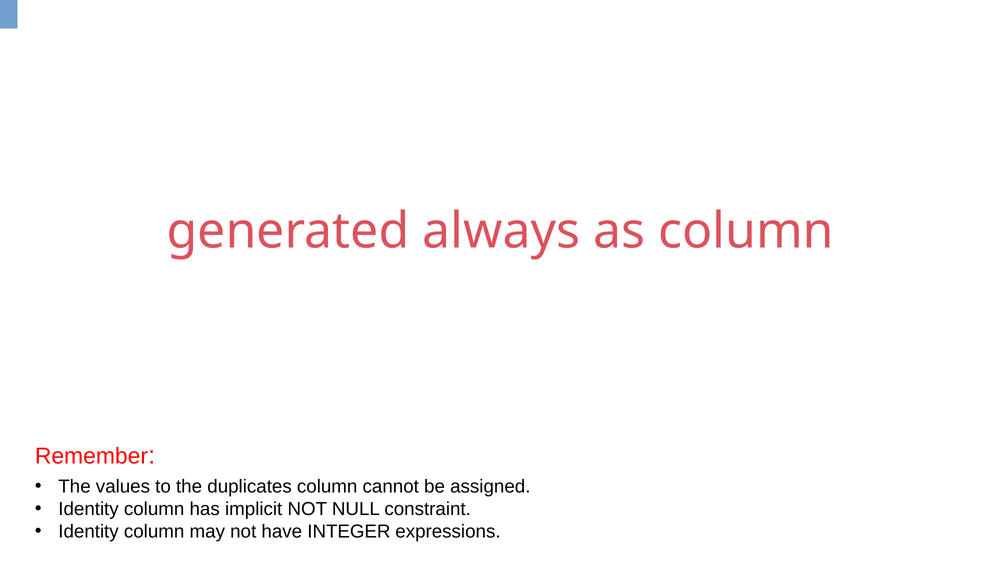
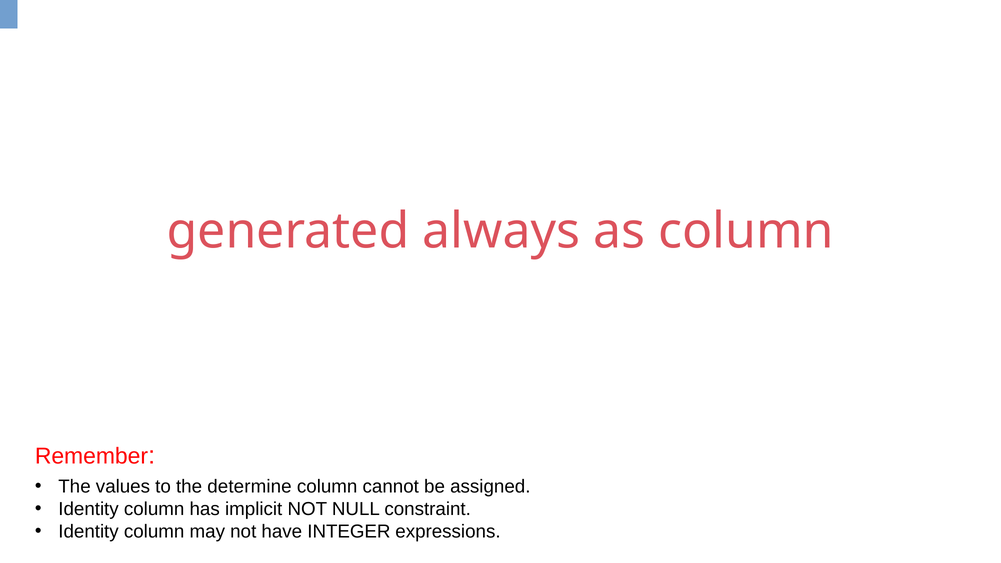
duplicates: duplicates -> determine (249, 487)
